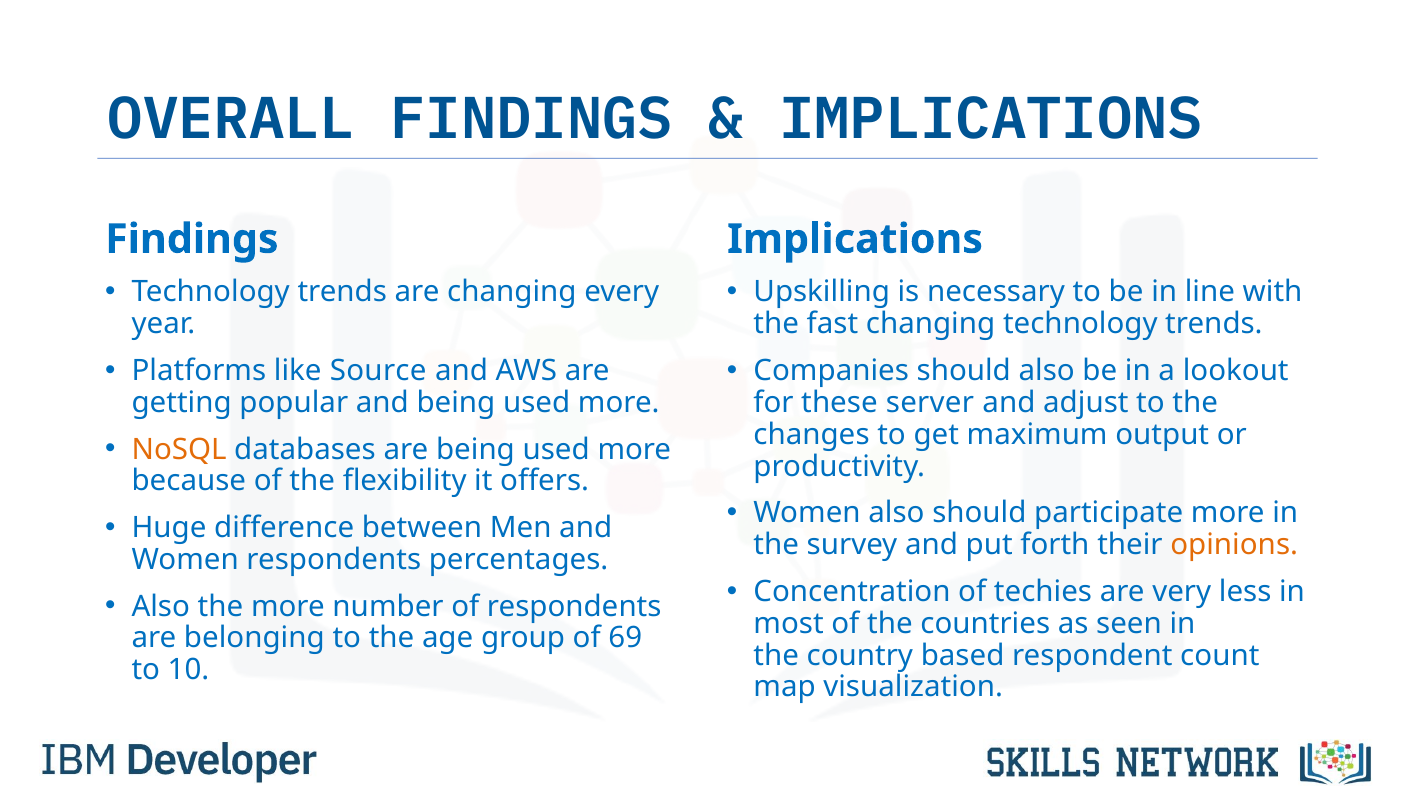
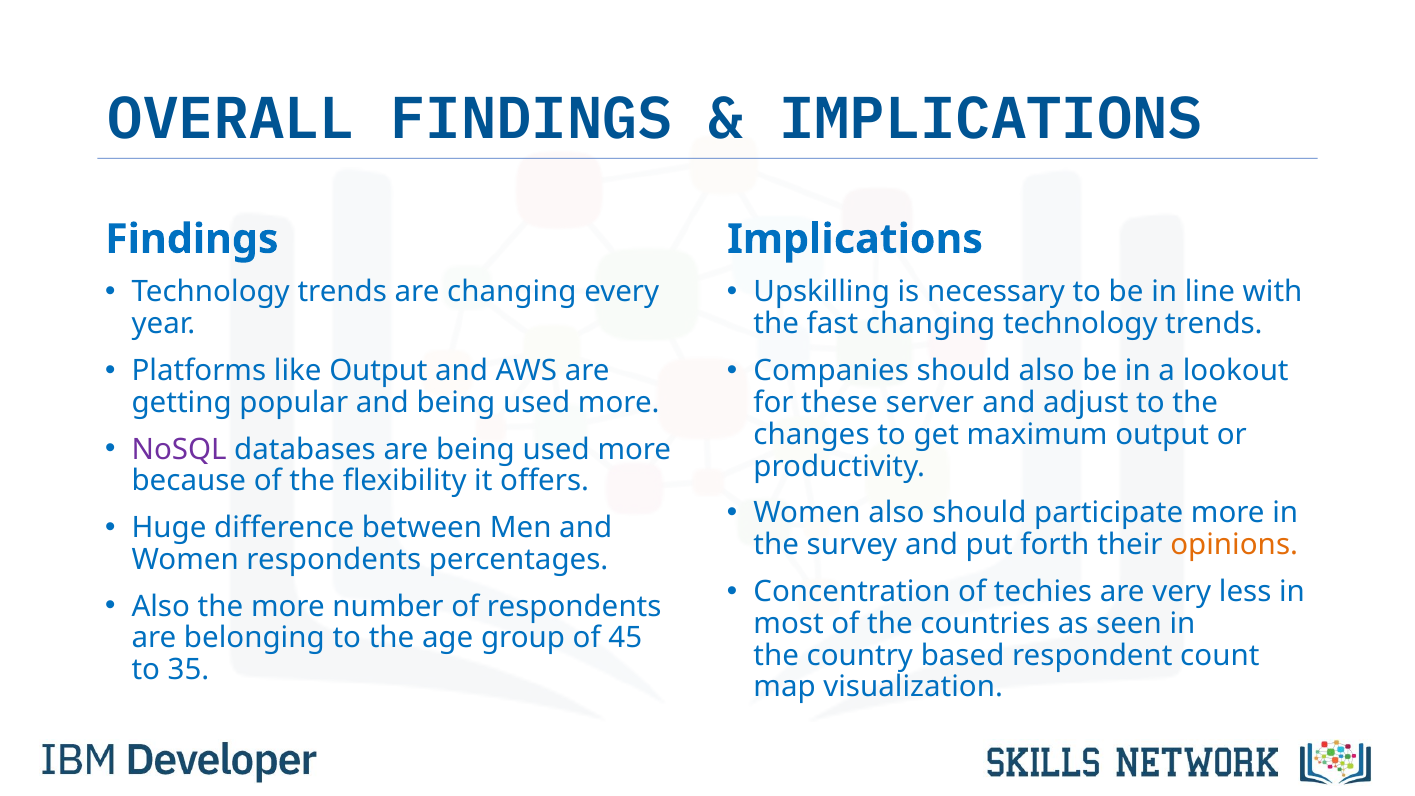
like Source: Source -> Output (378, 371)
NoSQL colour: orange -> purple (179, 449)
69: 69 -> 45 (625, 638)
10: 10 -> 35 (189, 670)
